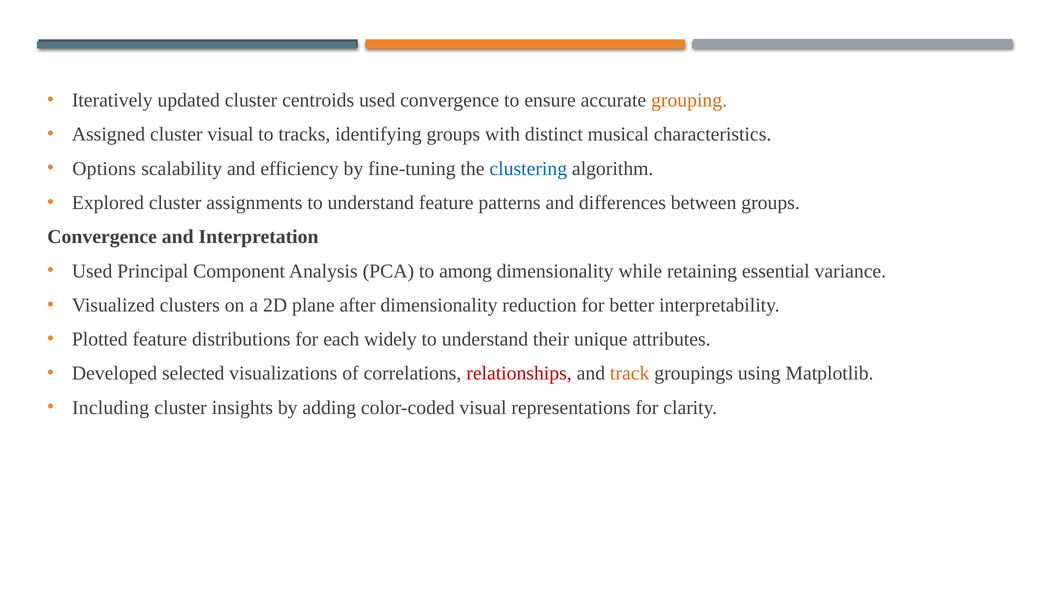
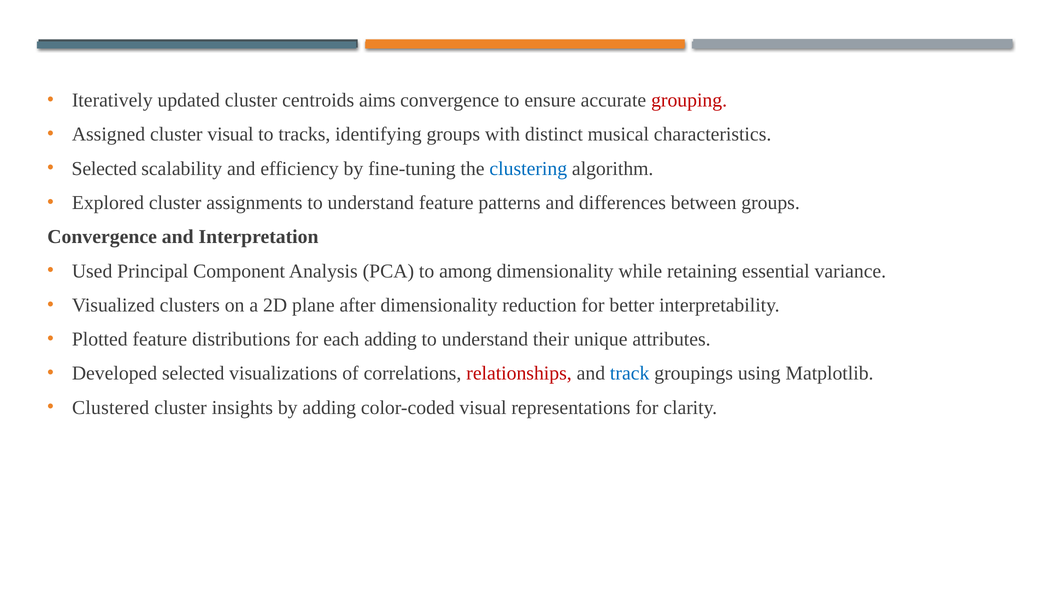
centroids used: used -> aims (377, 100)
grouping colour: orange -> red (689, 100)
Options: Options -> Selected (104, 169)
each widely: widely -> adding (391, 339)
track colour: orange -> blue (630, 374)
Including: Including -> Clustered (111, 408)
